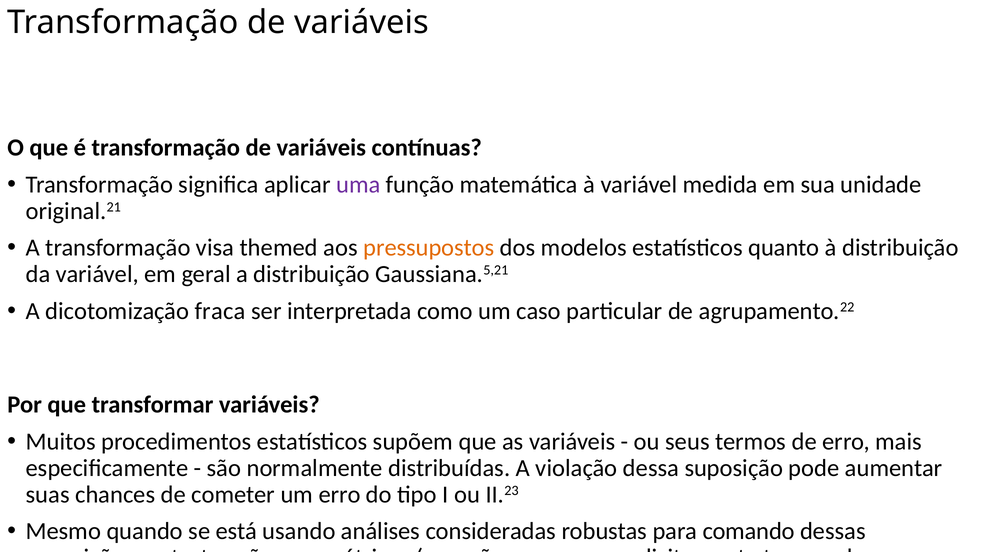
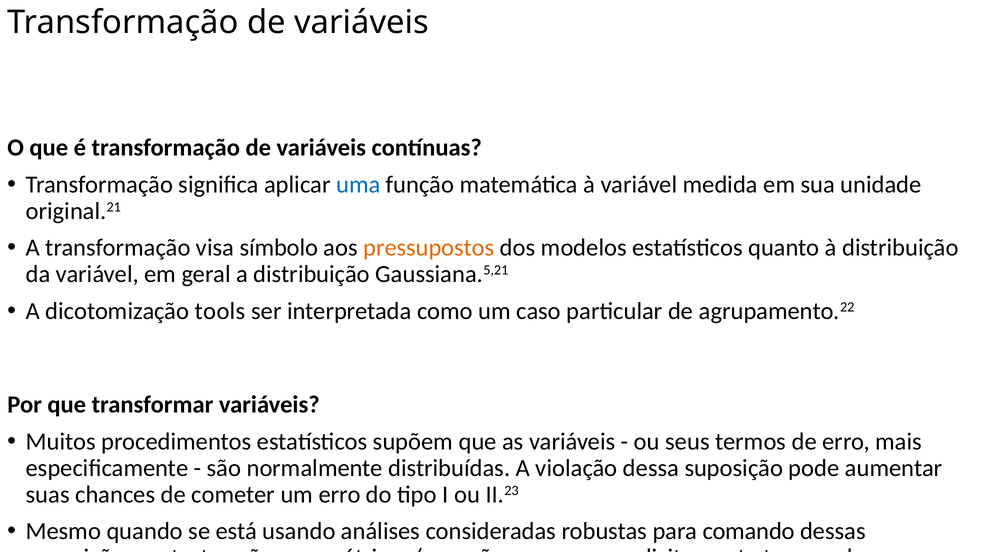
uma colour: purple -> blue (358, 185)
themed: themed -> símbolo (279, 248)
fraca: fraca -> tools (220, 311)
